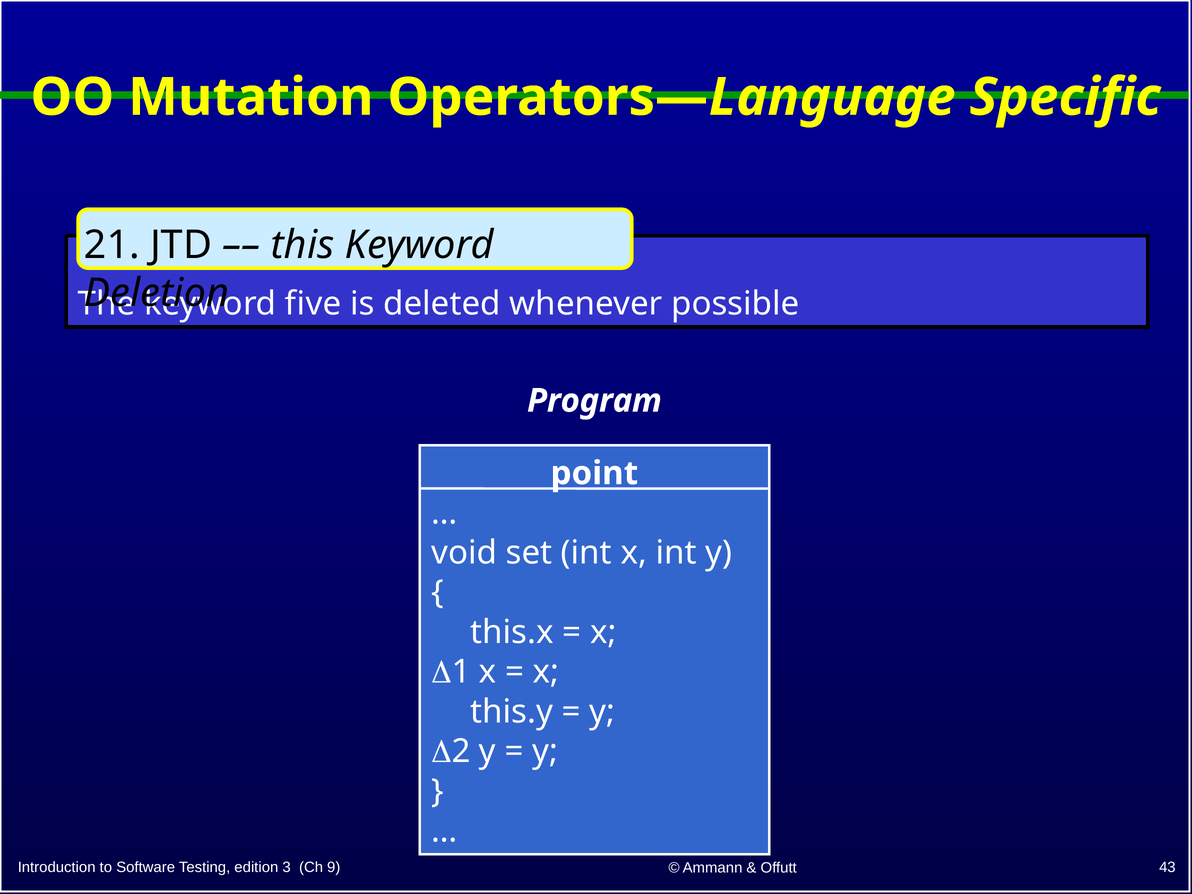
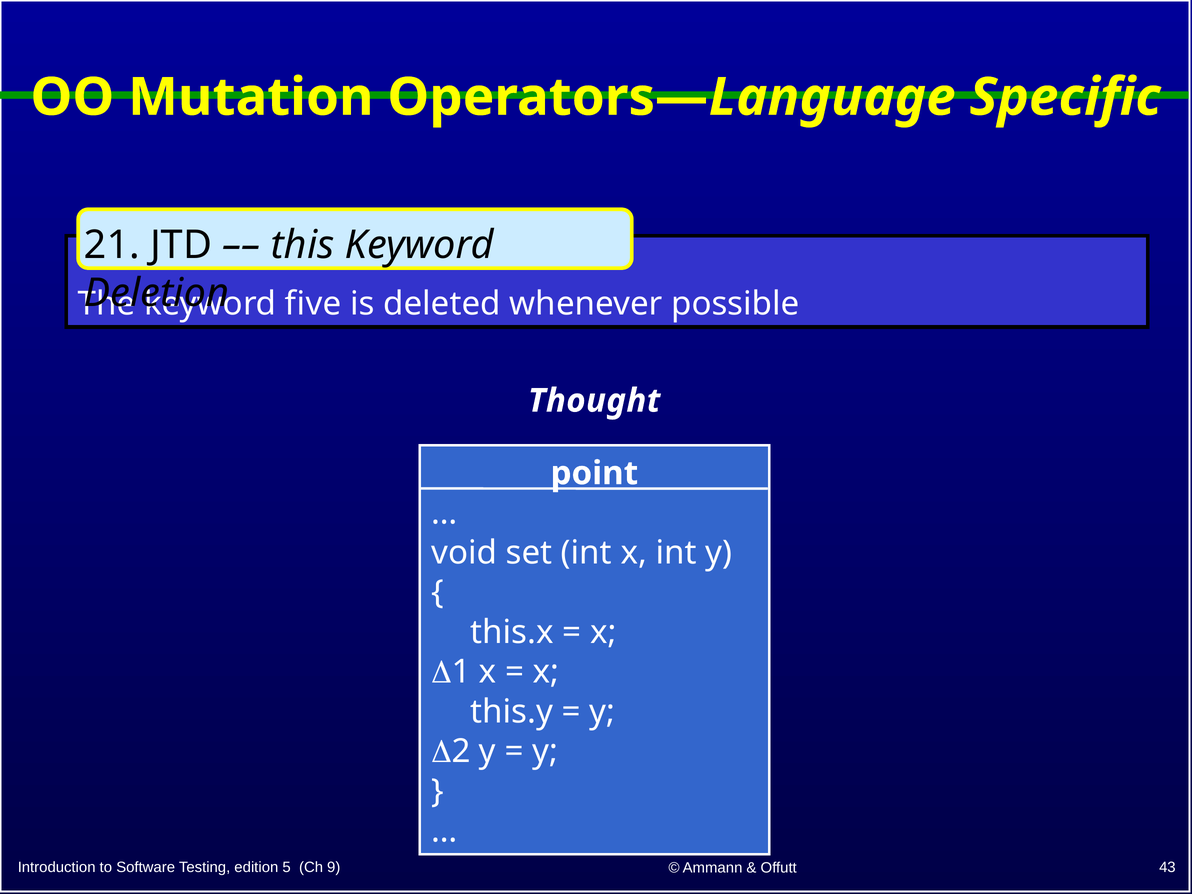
Program: Program -> Thought (594, 401)
3: 3 -> 5 (287, 867)
